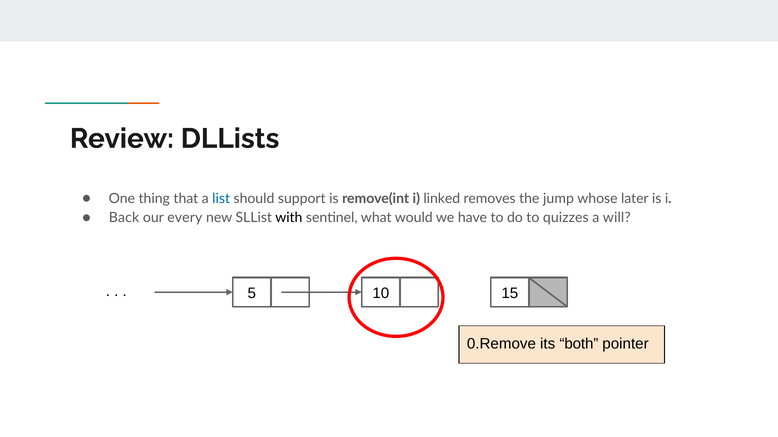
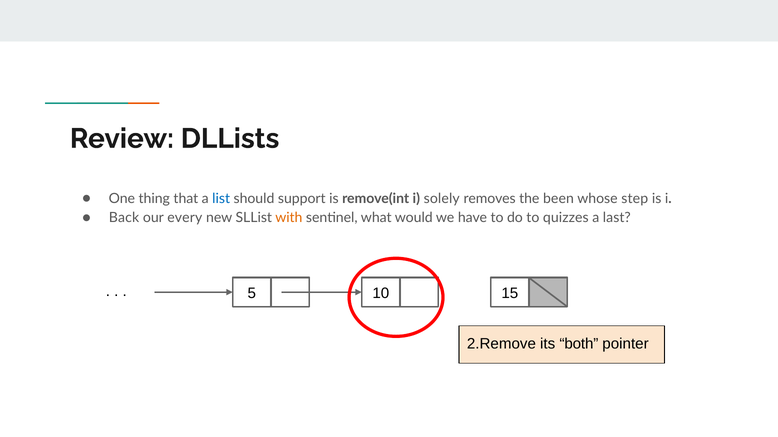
linked: linked -> solely (442, 199)
jump: jump -> been (558, 199)
later: later -> step (635, 199)
with colour: black -> orange (289, 218)
will: will -> last (617, 218)
0.Remove: 0.Remove -> 2.Remove (501, 344)
